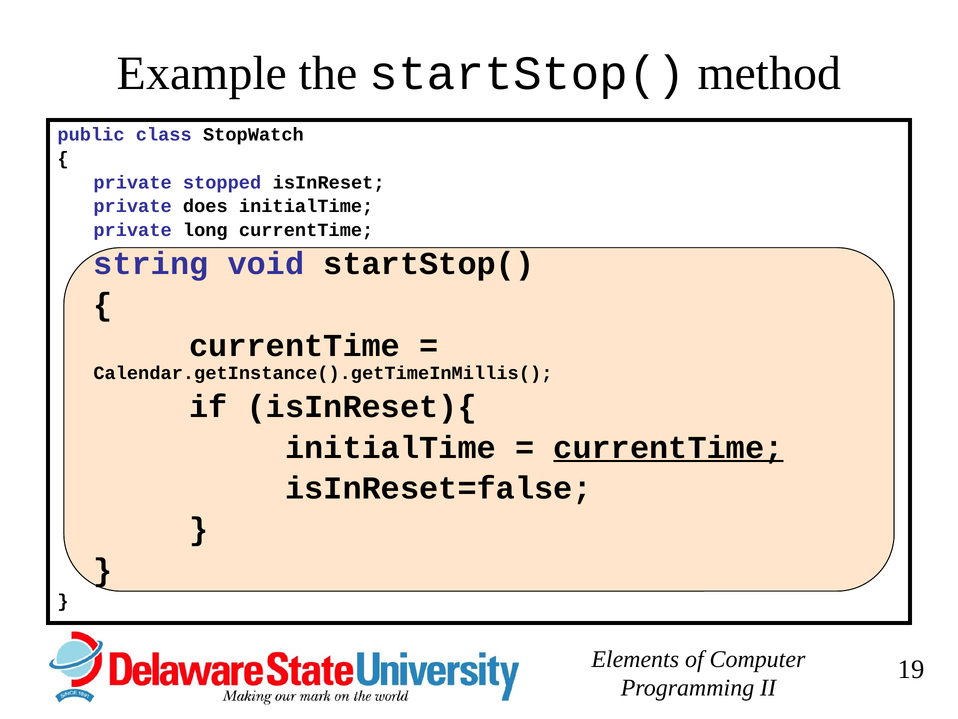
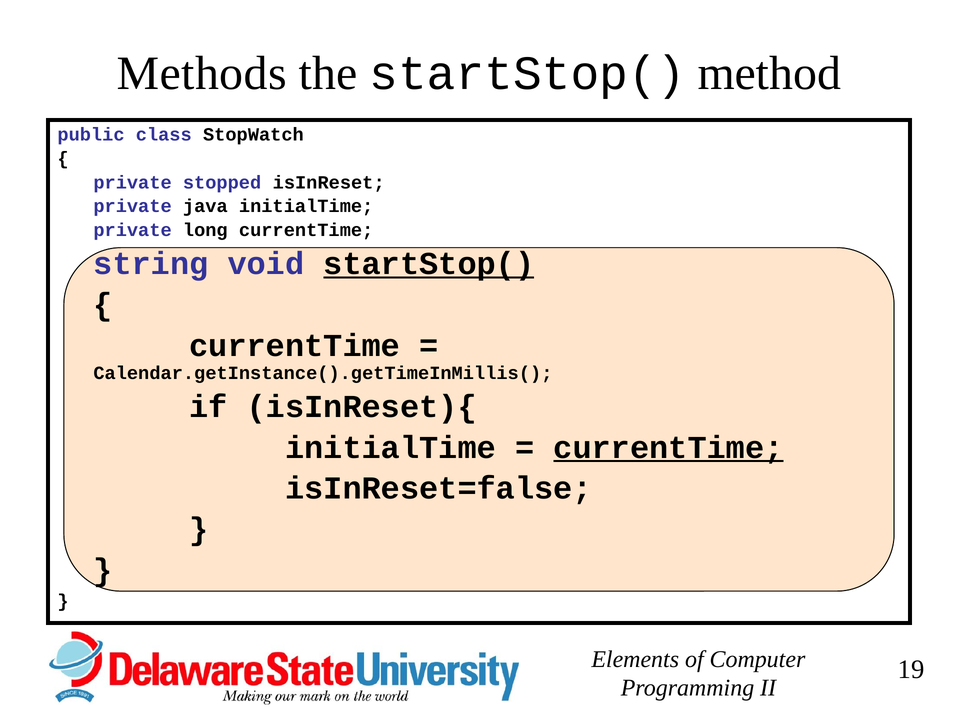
Example: Example -> Methods (202, 74)
does: does -> java (205, 206)
startStop( underline: none -> present (429, 264)
